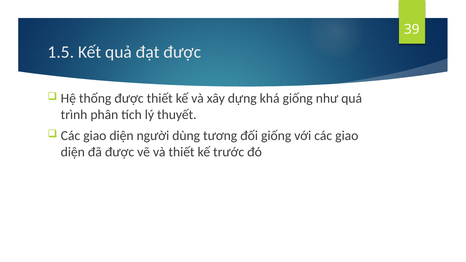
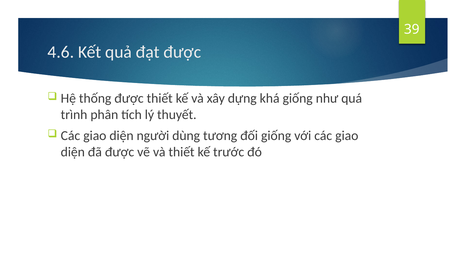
1.5: 1.5 -> 4.6 (61, 52)
